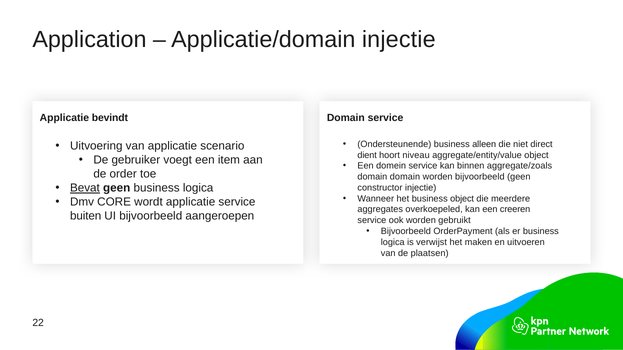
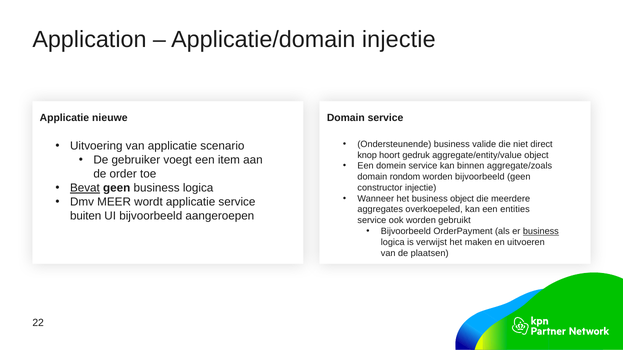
bevindt: bevindt -> nieuwe (110, 118)
alleen: alleen -> valide (484, 144)
dient: dient -> knop (367, 155)
niveau: niveau -> gedruk (416, 155)
domain domain: domain -> rondom (405, 177)
CORE: CORE -> MEER (114, 202)
creeren: creeren -> entities (515, 210)
business underline: none -> present (541, 232)
